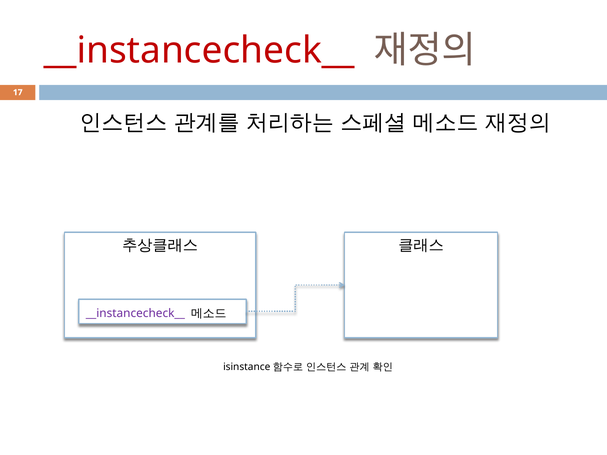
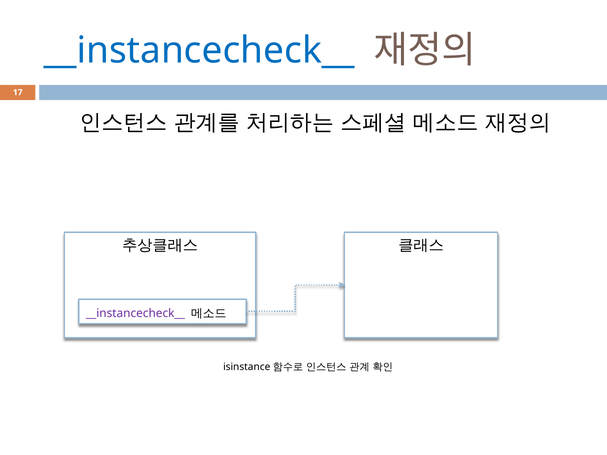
__instancecheck__ colour: red -> blue (199, 51)
